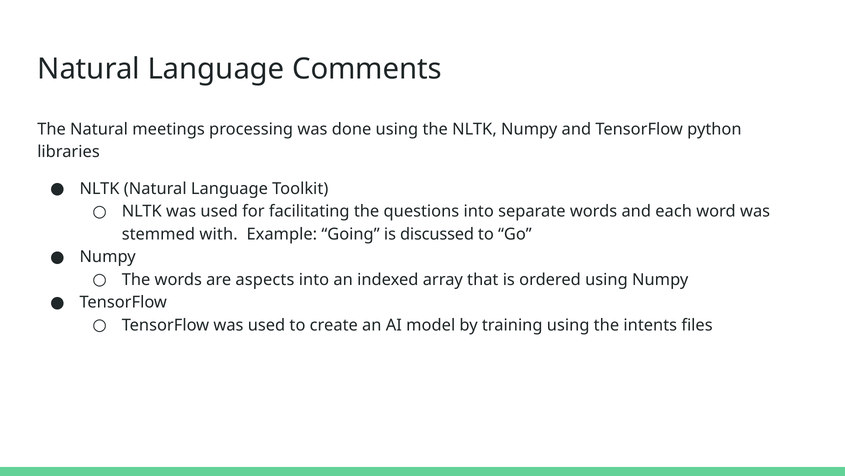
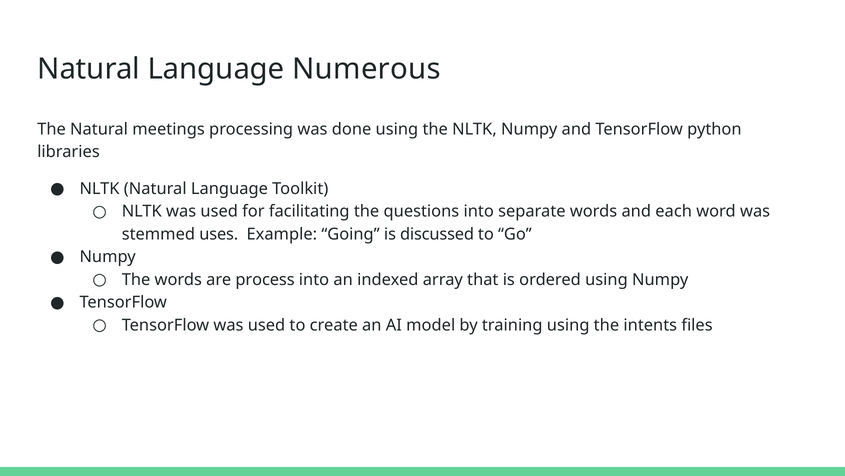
Comments: Comments -> Numerous (367, 69)
with: with -> uses (219, 234)
aspects: aspects -> process (265, 279)
